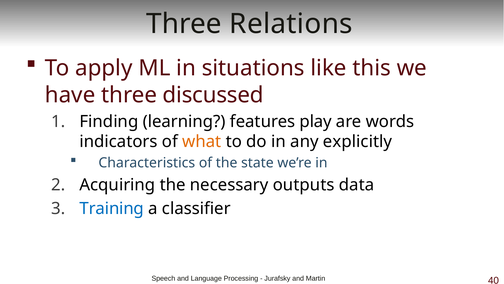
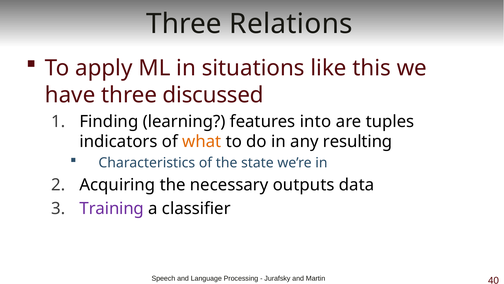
play: play -> into (315, 121)
words: words -> tuples (390, 121)
explicitly: explicitly -> resulting (358, 141)
Training colour: blue -> purple (112, 208)
